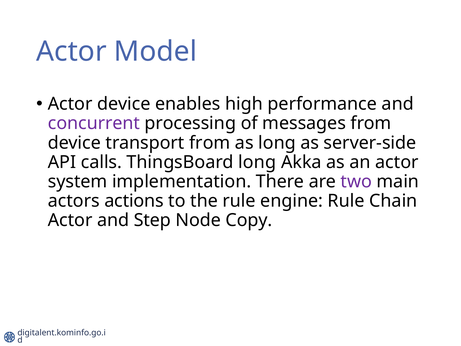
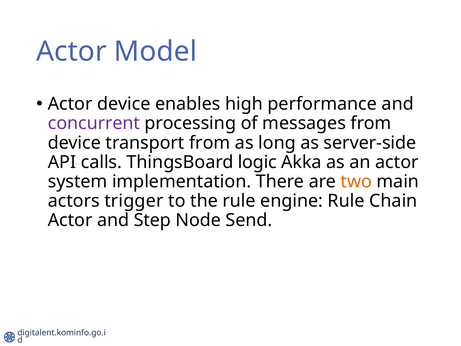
ThingsBoard long: long -> logic (257, 162)
two colour: purple -> orange (356, 181)
actions: actions -> trigger (134, 201)
Copy: Copy -> Send (249, 220)
